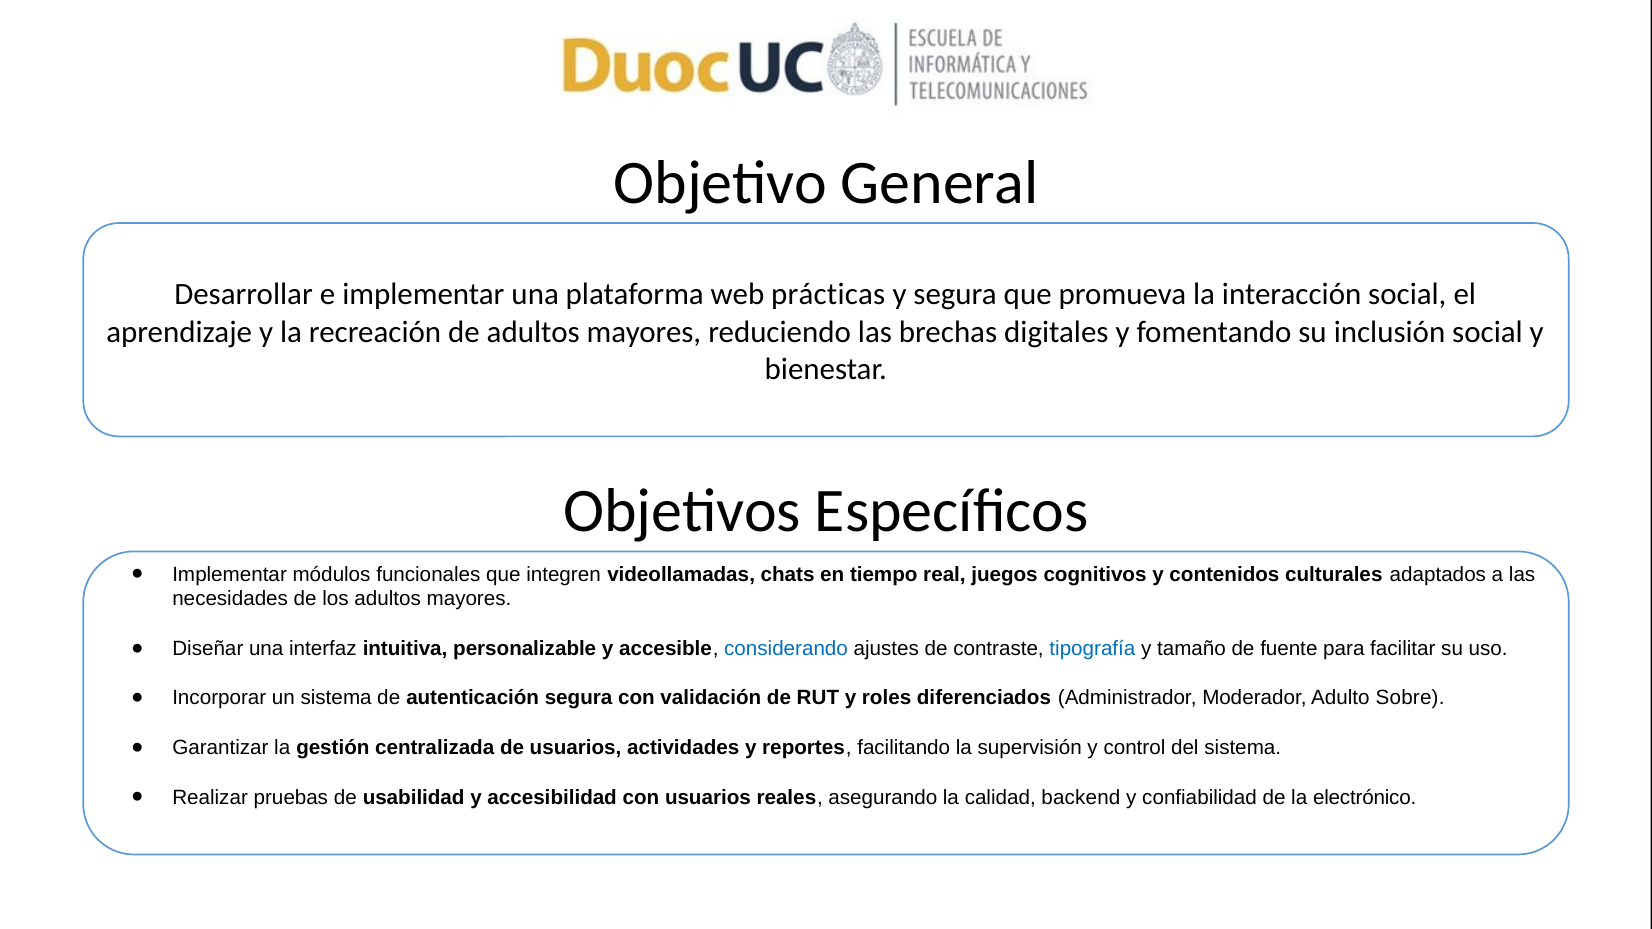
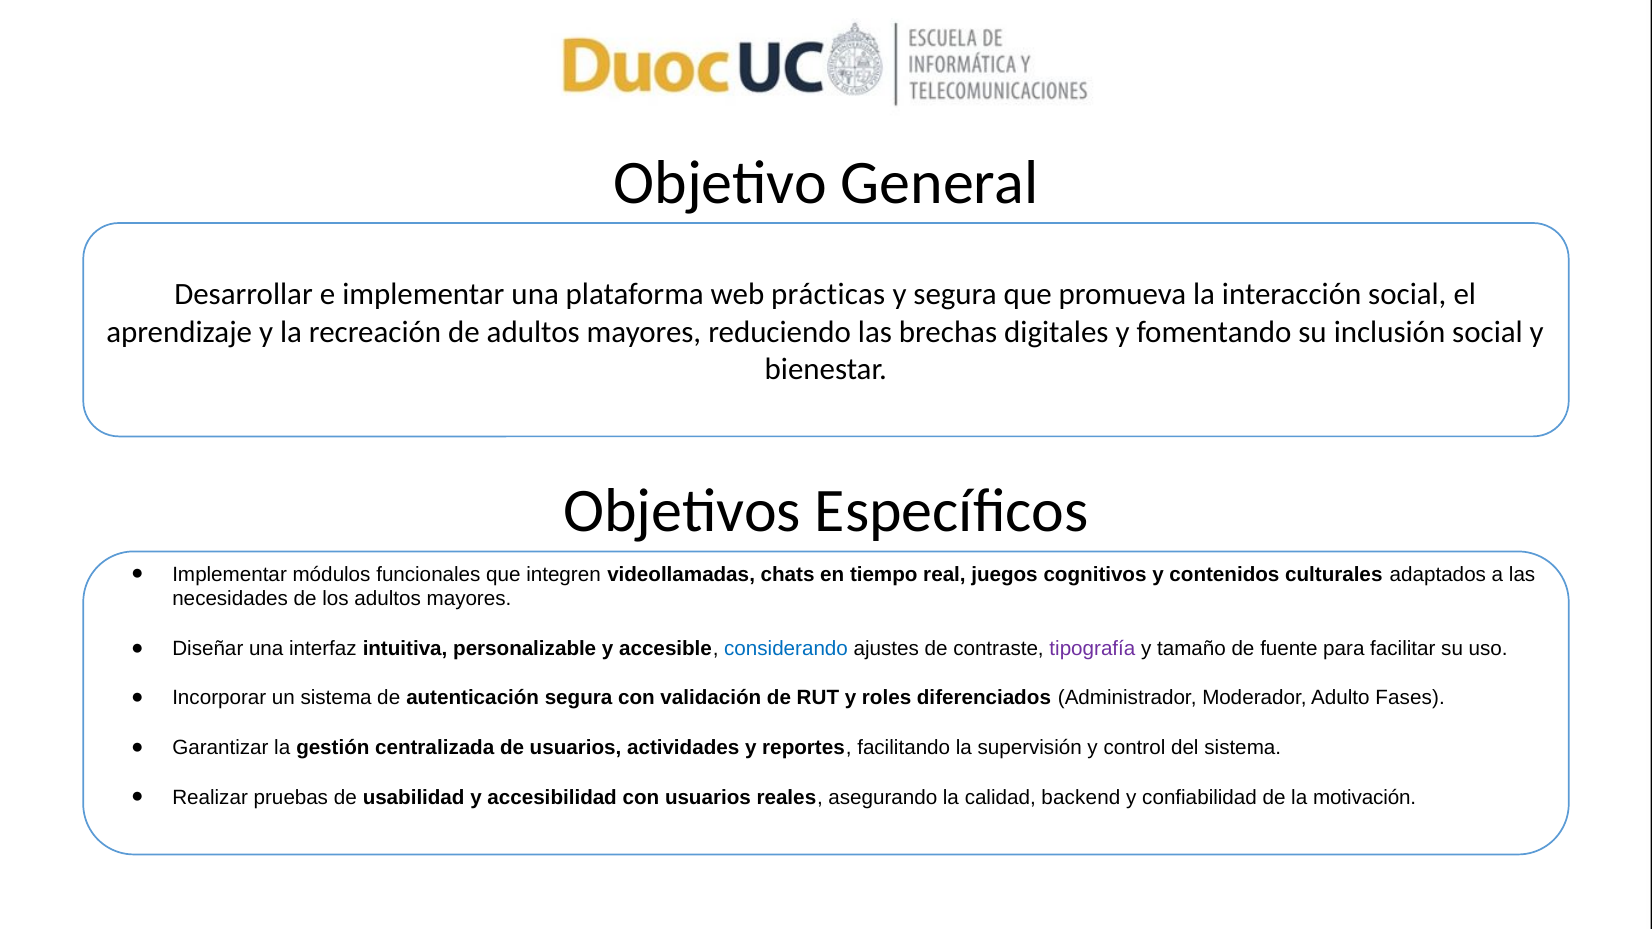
tipografía colour: blue -> purple (1092, 649)
Sobre: Sobre -> Fases (1410, 698)
electrónico: electrónico -> motivación (1365, 797)
